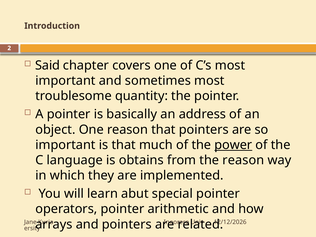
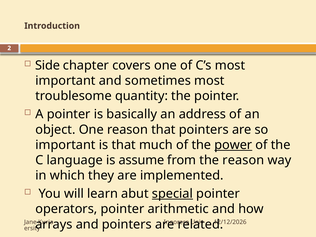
Said: Said -> Side (48, 65)
obtains: obtains -> assume (141, 160)
special underline: none -> present (172, 194)
